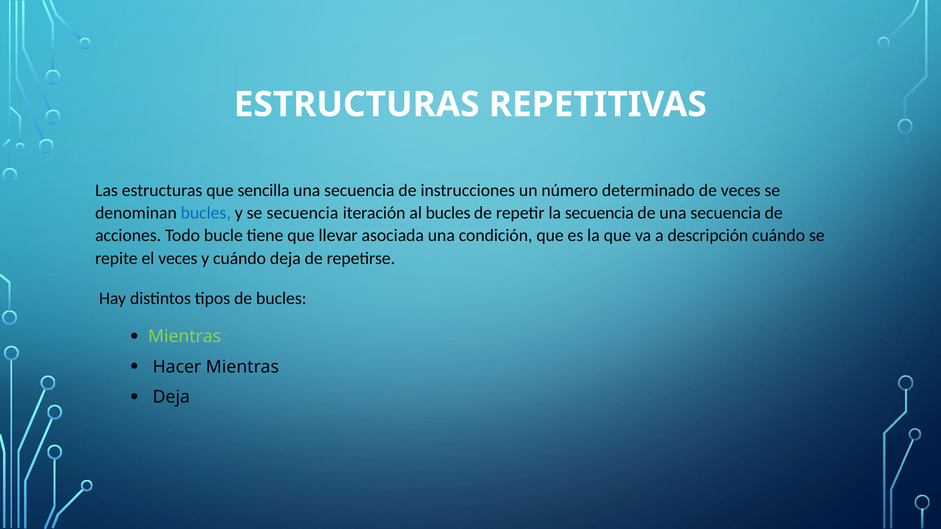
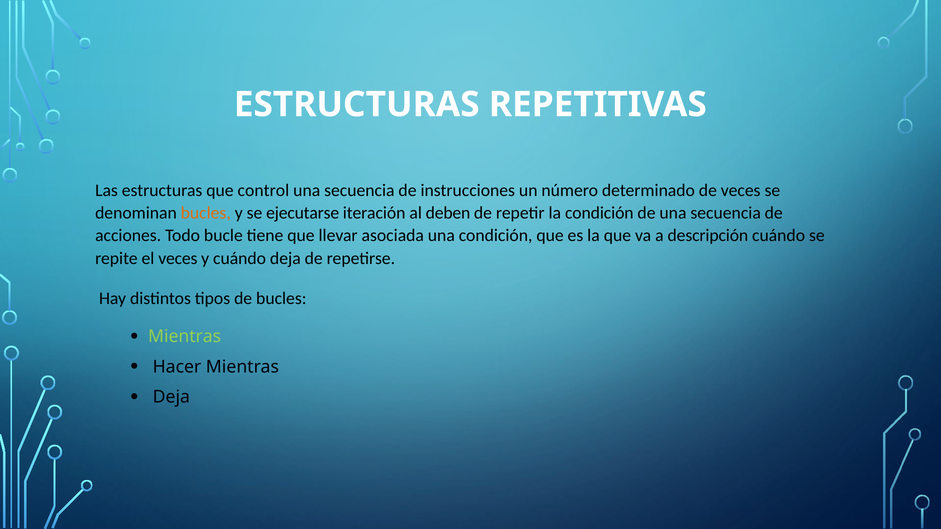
sencilla: sencilla -> control (263, 190)
bucles colour: blue -> orange (206, 213)
se secuencia: secuencia -> ejecutarse (303, 213)
al bucles: bucles -> deben (448, 213)
la secuencia: secuencia -> condición (599, 213)
